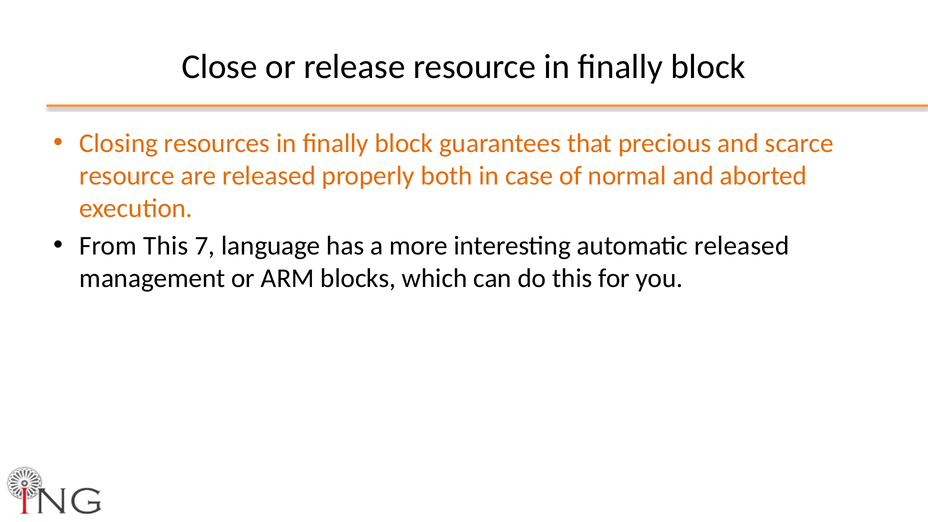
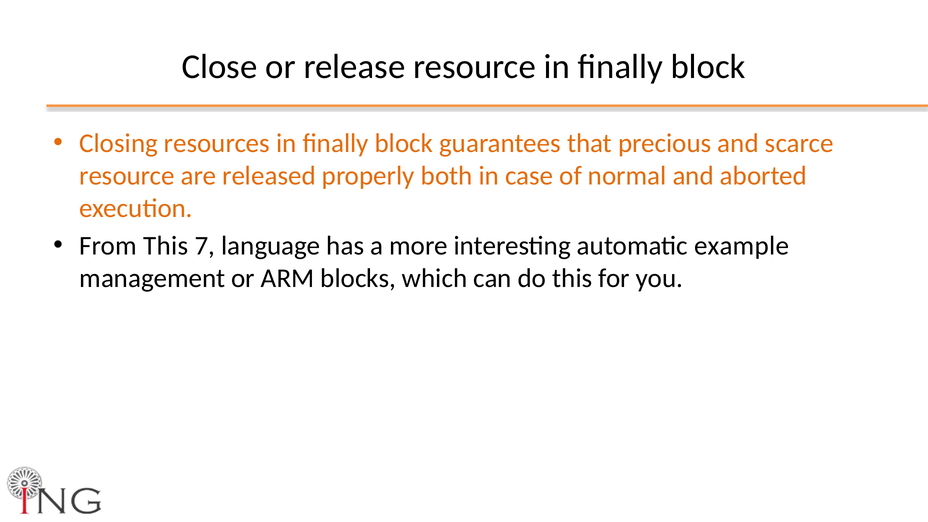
automatic released: released -> example (742, 246)
